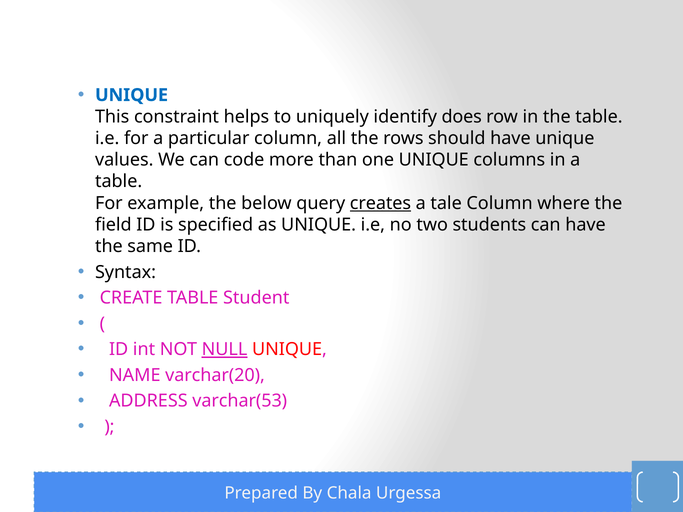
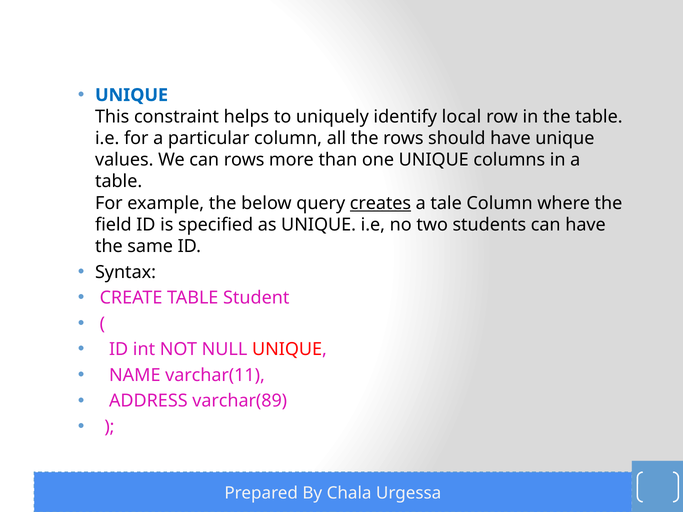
does: does -> local (461, 117)
can code: code -> rows (244, 160)
NULL underline: present -> none (225, 350)
varchar(20: varchar(20 -> varchar(11 (215, 375)
varchar(53: varchar(53 -> varchar(89 (240, 401)
